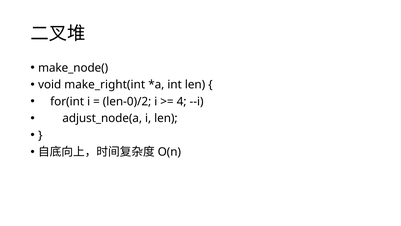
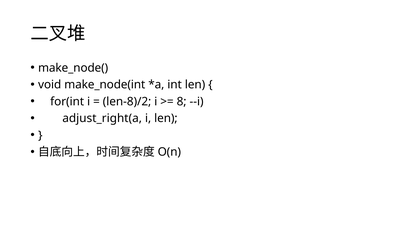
make_right(int: make_right(int -> make_node(int (105, 85)
len-0)/2: len-0)/2 -> len-8)/2 (127, 101)
4: 4 -> 8 (182, 101)
adjust_node(a: adjust_node(a -> adjust_right(a (102, 118)
